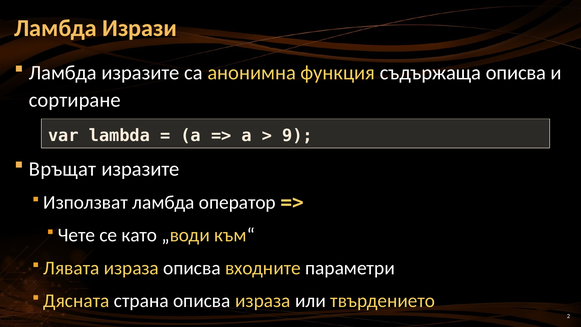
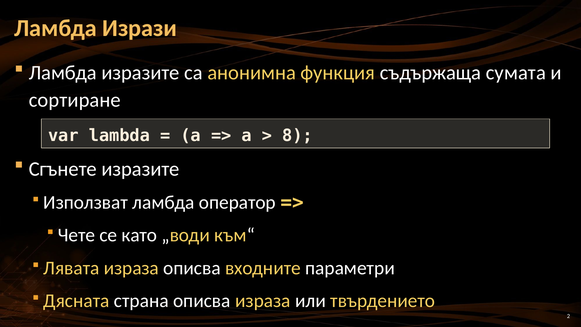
съдържаща описва: описва -> сумата (516, 73)
9: 9 -> 8 (298, 136)
Връщат: Връщат -> Сгънете (63, 169)
